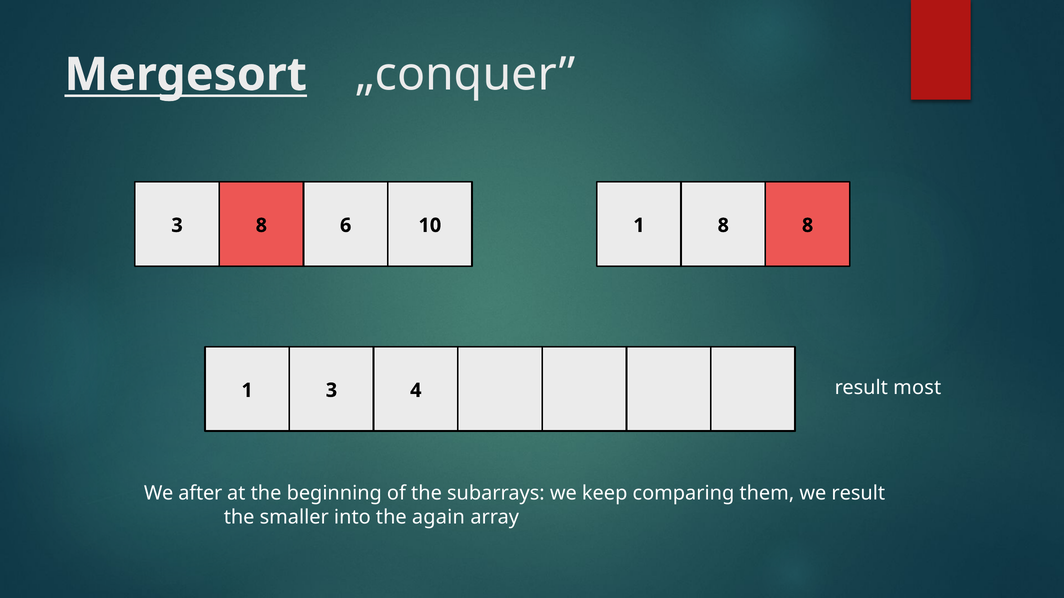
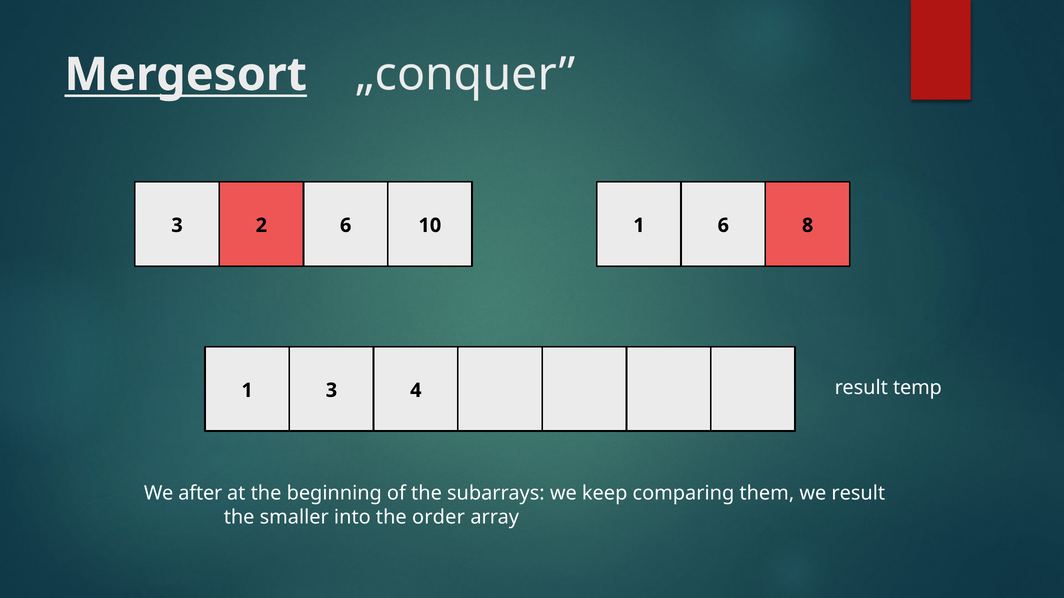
3 8: 8 -> 2 (261, 226)
1 8: 8 -> 6 (723, 226)
most: most -> temp (917, 388)
again: again -> order (438, 518)
